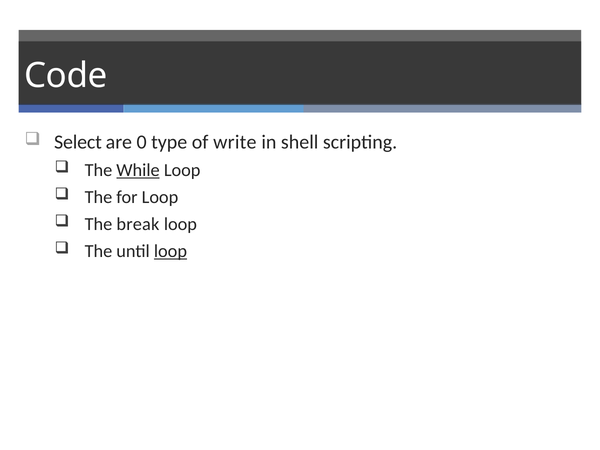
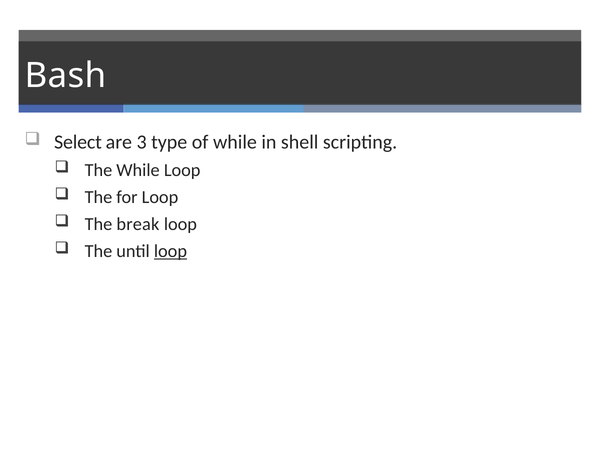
Code: Code -> Bash (66, 76)
0: 0 -> 3 (142, 142)
of write: write -> while (235, 142)
While underline: present -> none (138, 170)
